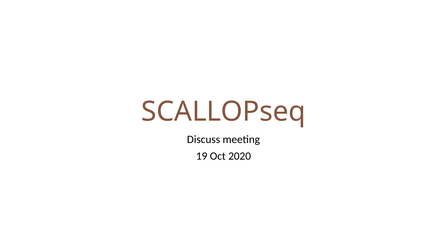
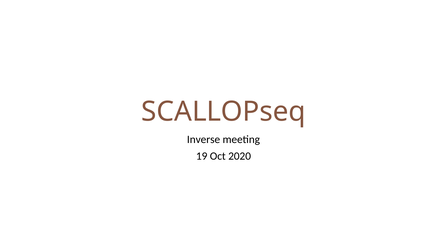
Discuss: Discuss -> Inverse (204, 140)
